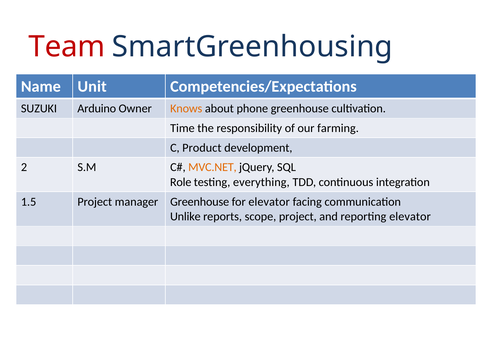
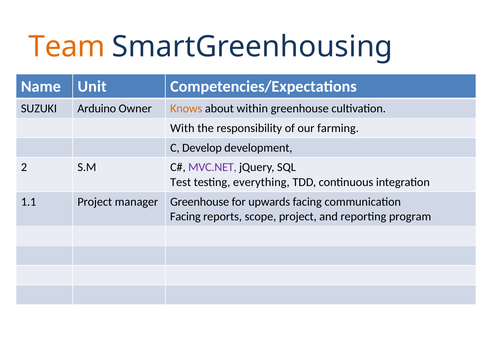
Team colour: red -> orange (67, 47)
phone: phone -> within (252, 108)
Time: Time -> With (182, 128)
Product: Product -> Develop (202, 148)
MVC.NET colour: orange -> purple (212, 167)
Role: Role -> Test (181, 182)
1.5: 1.5 -> 1.1 (29, 202)
for elevator: elevator -> upwards (269, 202)
Unlike: Unlike -> Facing (185, 216)
reporting elevator: elevator -> program (410, 216)
